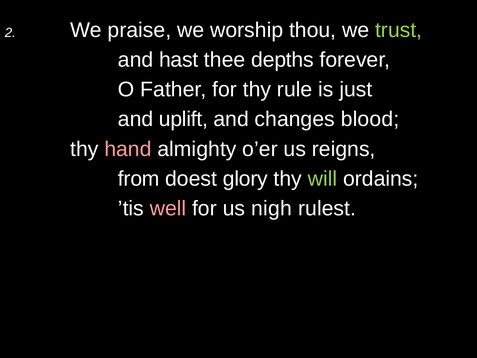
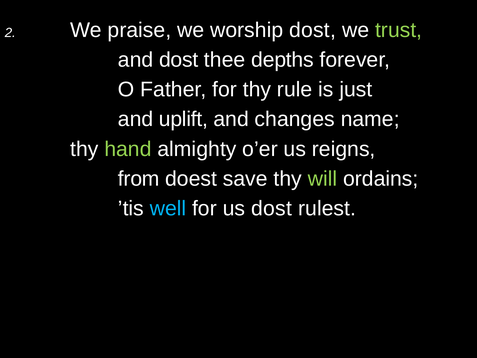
worship thou: thou -> dost (313, 30)
and hast: hast -> dost (179, 60)
blood: blood -> name (370, 119)
hand colour: pink -> light green (128, 149)
glory: glory -> save (245, 179)
well colour: pink -> light blue (168, 208)
us nigh: nigh -> dost (272, 208)
